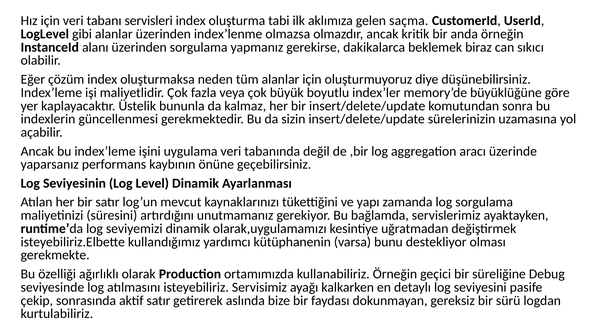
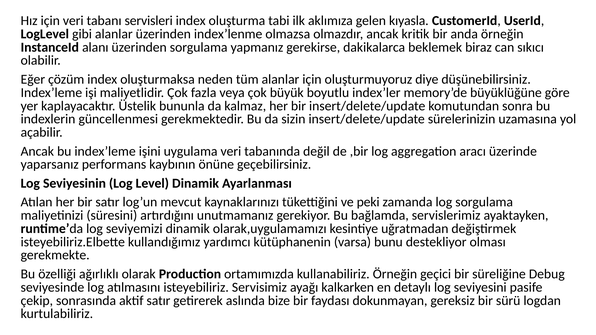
saçma: saçma -> kıyasla (409, 21)
yapı: yapı -> peki (368, 202)
